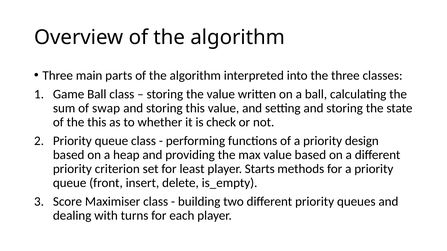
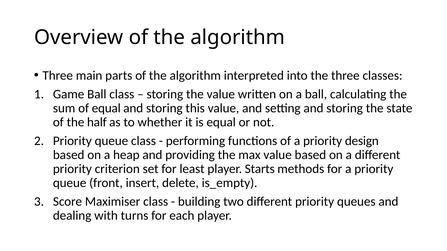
of swap: swap -> equal (106, 108)
the this: this -> half (97, 122)
is check: check -> equal (221, 122)
